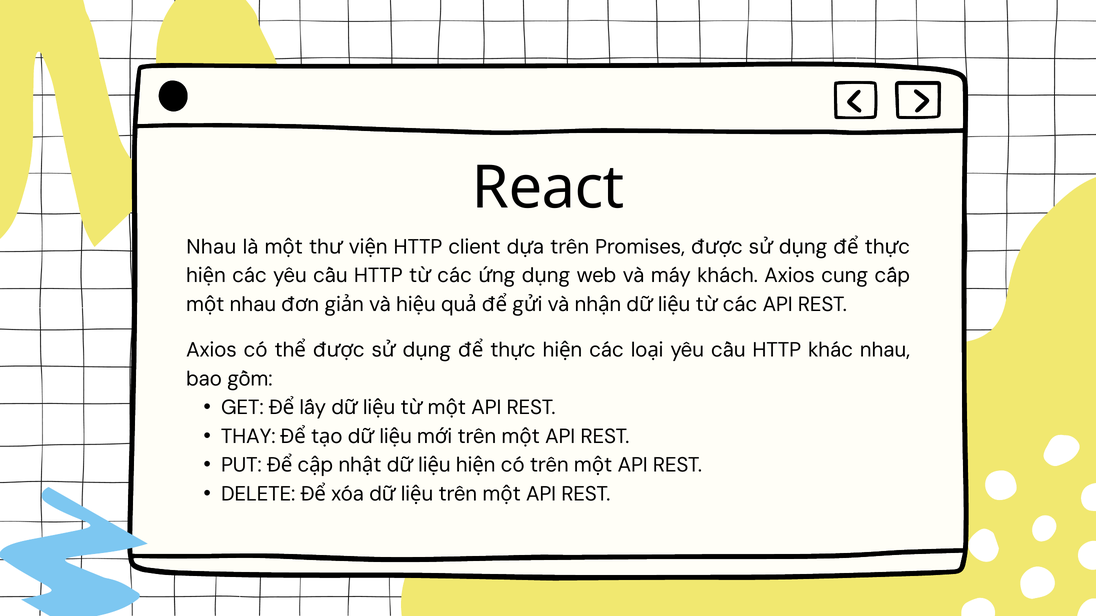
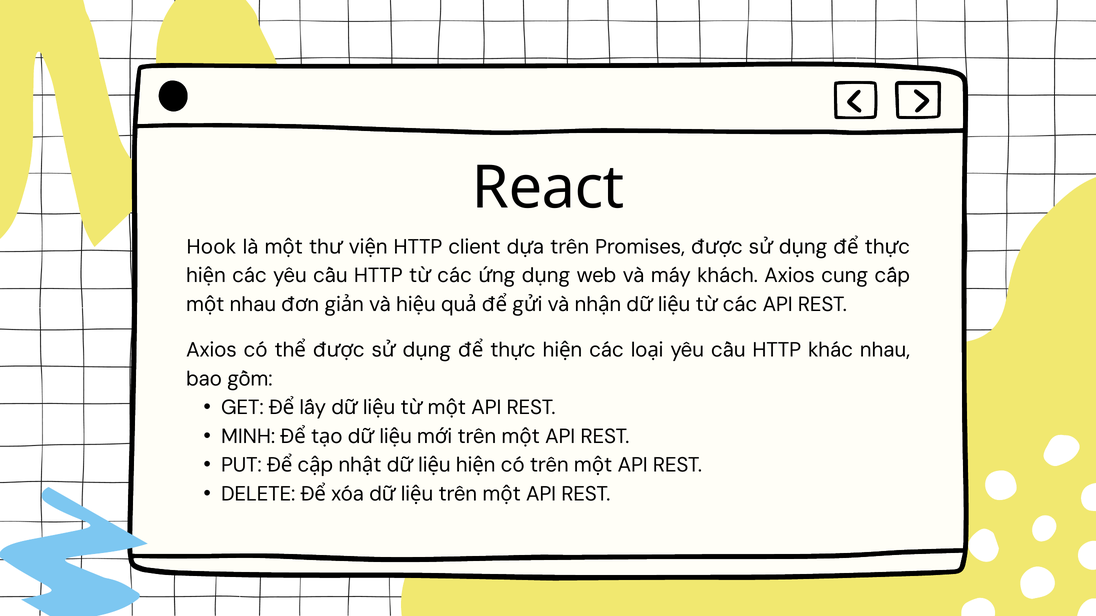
Nhau: Nhau -> Hook (211, 247)
THAY: THAY -> MINH (248, 437)
